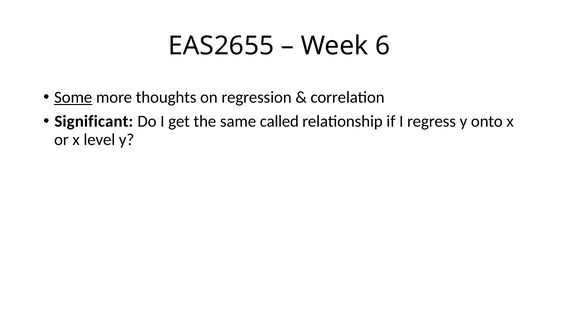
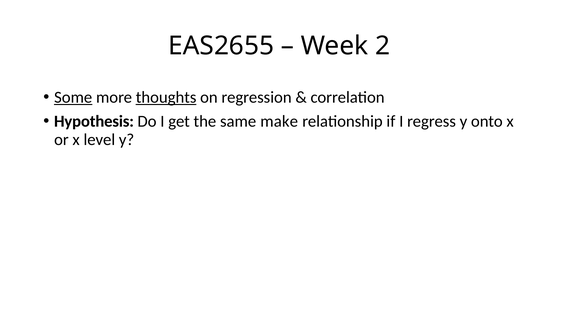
6: 6 -> 2 (383, 46)
thoughts underline: none -> present (166, 98)
Significant: Significant -> Hypothesis (94, 122)
called: called -> make (279, 122)
